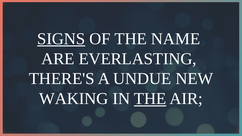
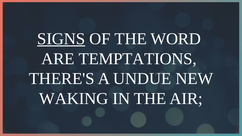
NAME: NAME -> WORD (176, 39)
EVERLASTING: EVERLASTING -> TEMPTATIONS (138, 59)
THE underline: present -> none (150, 99)
